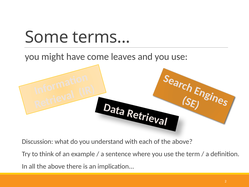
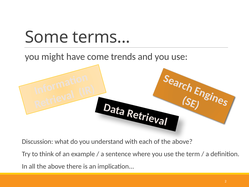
leaves: leaves -> trends (123, 57)
